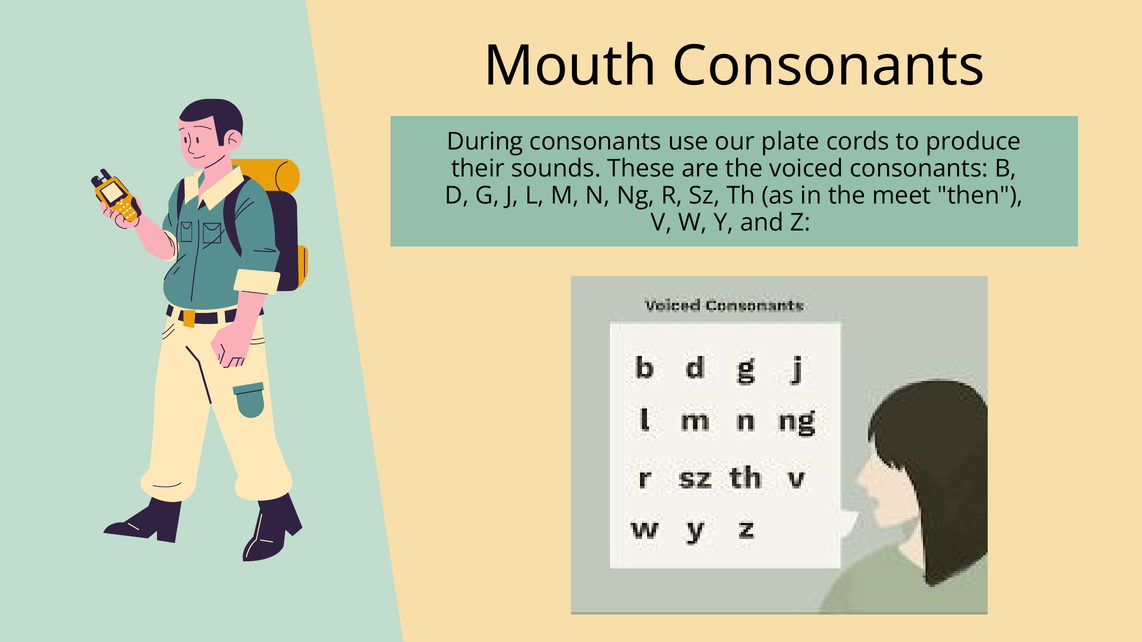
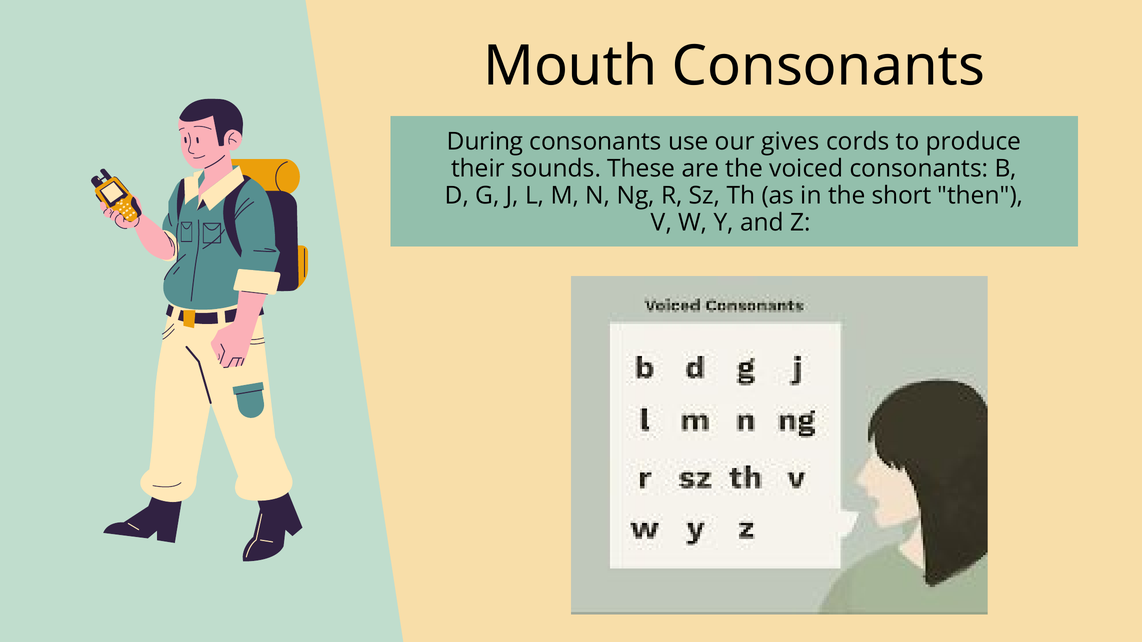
plate: plate -> gives (790, 142)
meet: meet -> short (902, 196)
